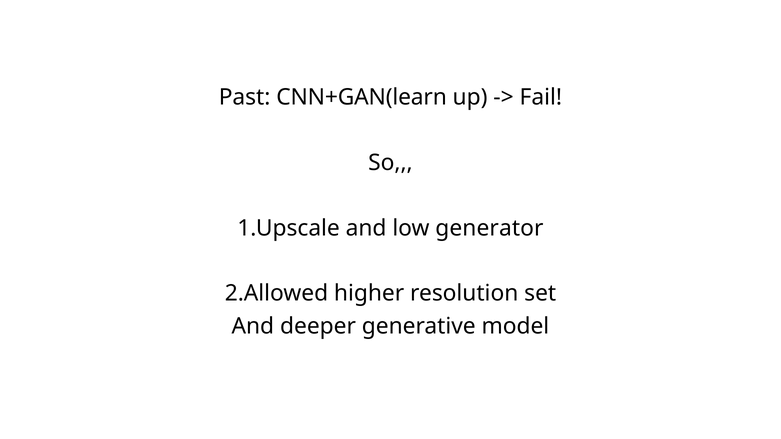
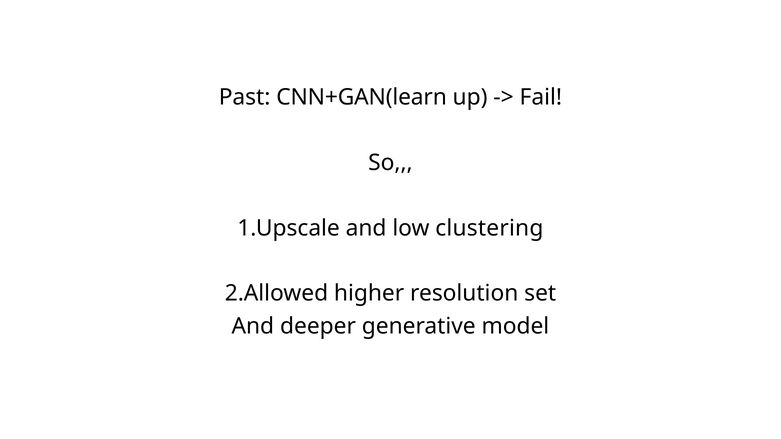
generator: generator -> clustering (489, 228)
